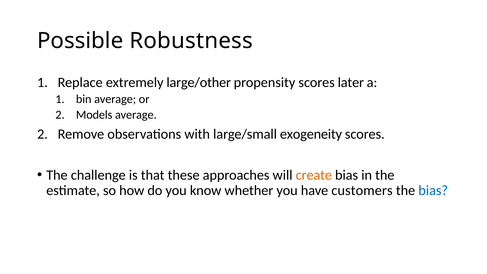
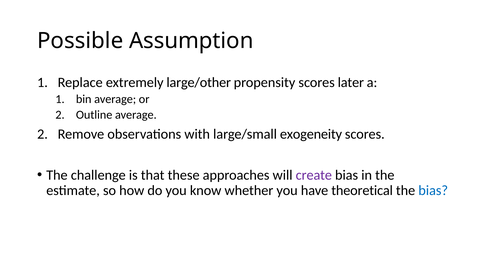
Robustness: Robustness -> Assumption (191, 41)
Models: Models -> Outline (94, 115)
create colour: orange -> purple (314, 175)
customers: customers -> theoretical (362, 190)
